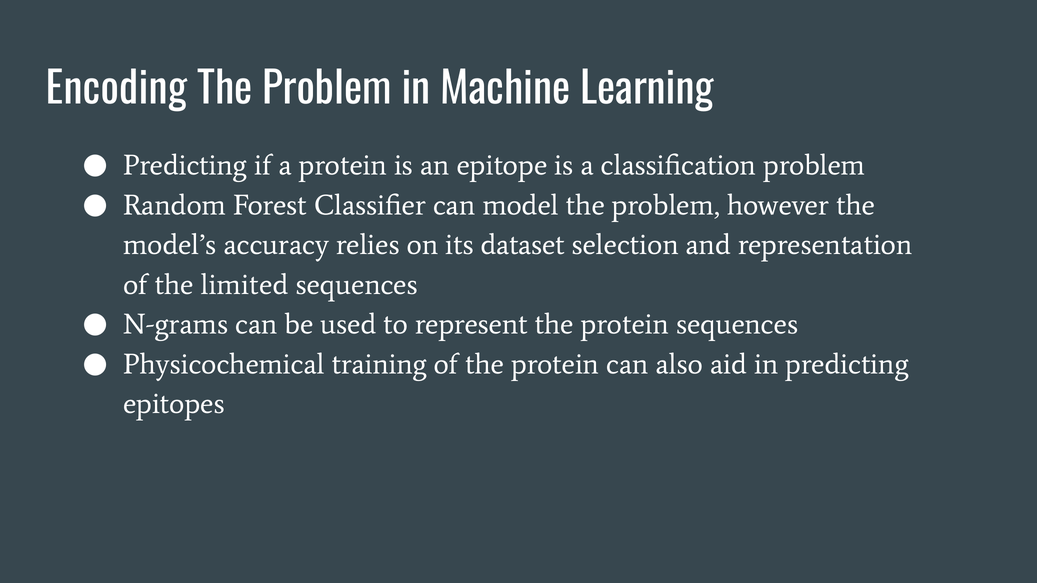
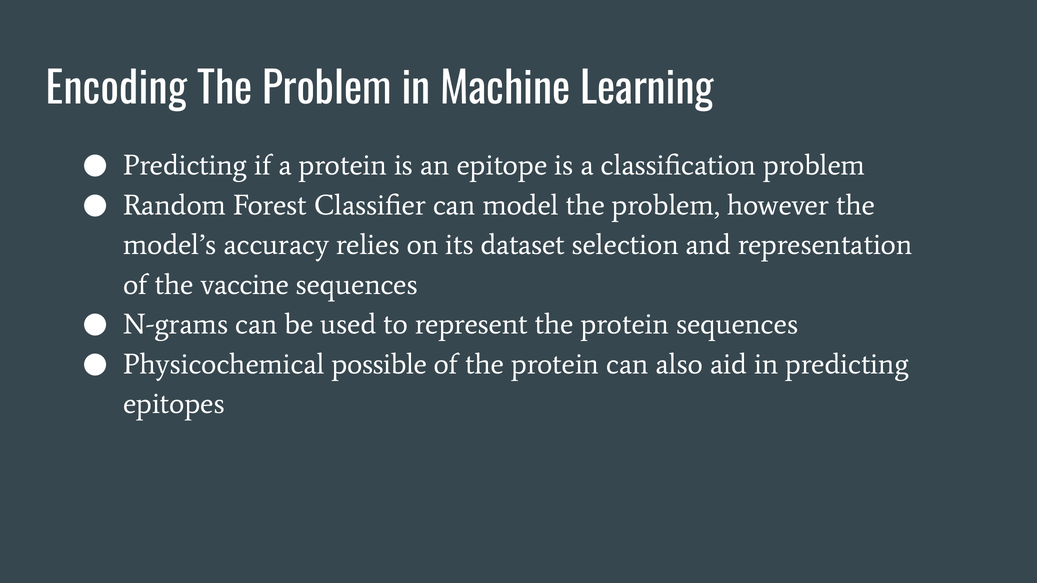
limited: limited -> vaccine (245, 285)
training: training -> possible (379, 364)
